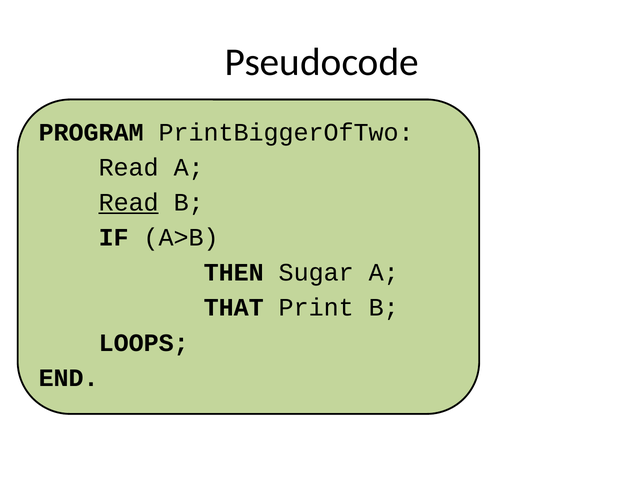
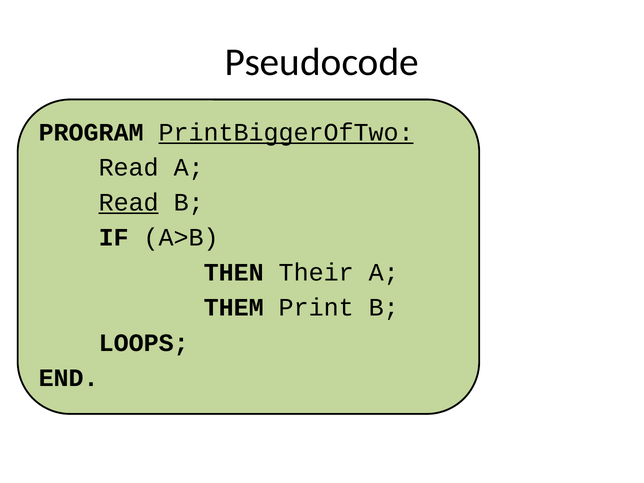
PrintBiggerOfTwo underline: none -> present (286, 133)
Sugar: Sugar -> Their (316, 273)
THAT: THAT -> THEM (234, 308)
